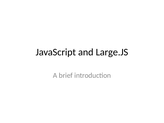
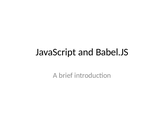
Large.JS: Large.JS -> Babel.JS (112, 52)
